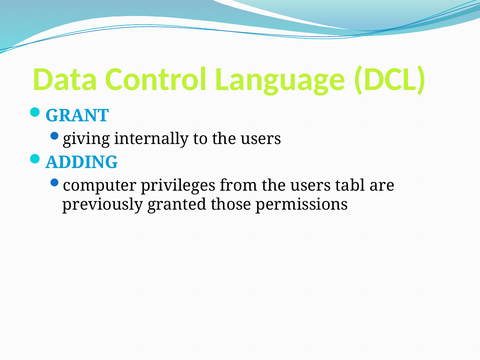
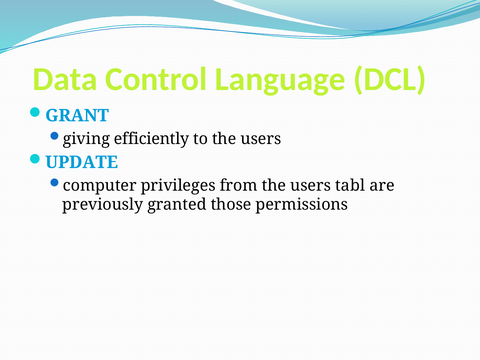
internally: internally -> efficiently (152, 139)
ADDING: ADDING -> UPDATE (82, 162)
